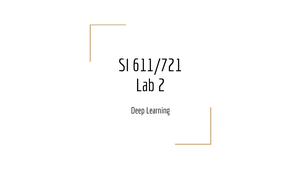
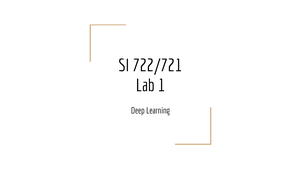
611/721: 611/721 -> 722/721 (157, 66)
2: 2 -> 1 (162, 86)
